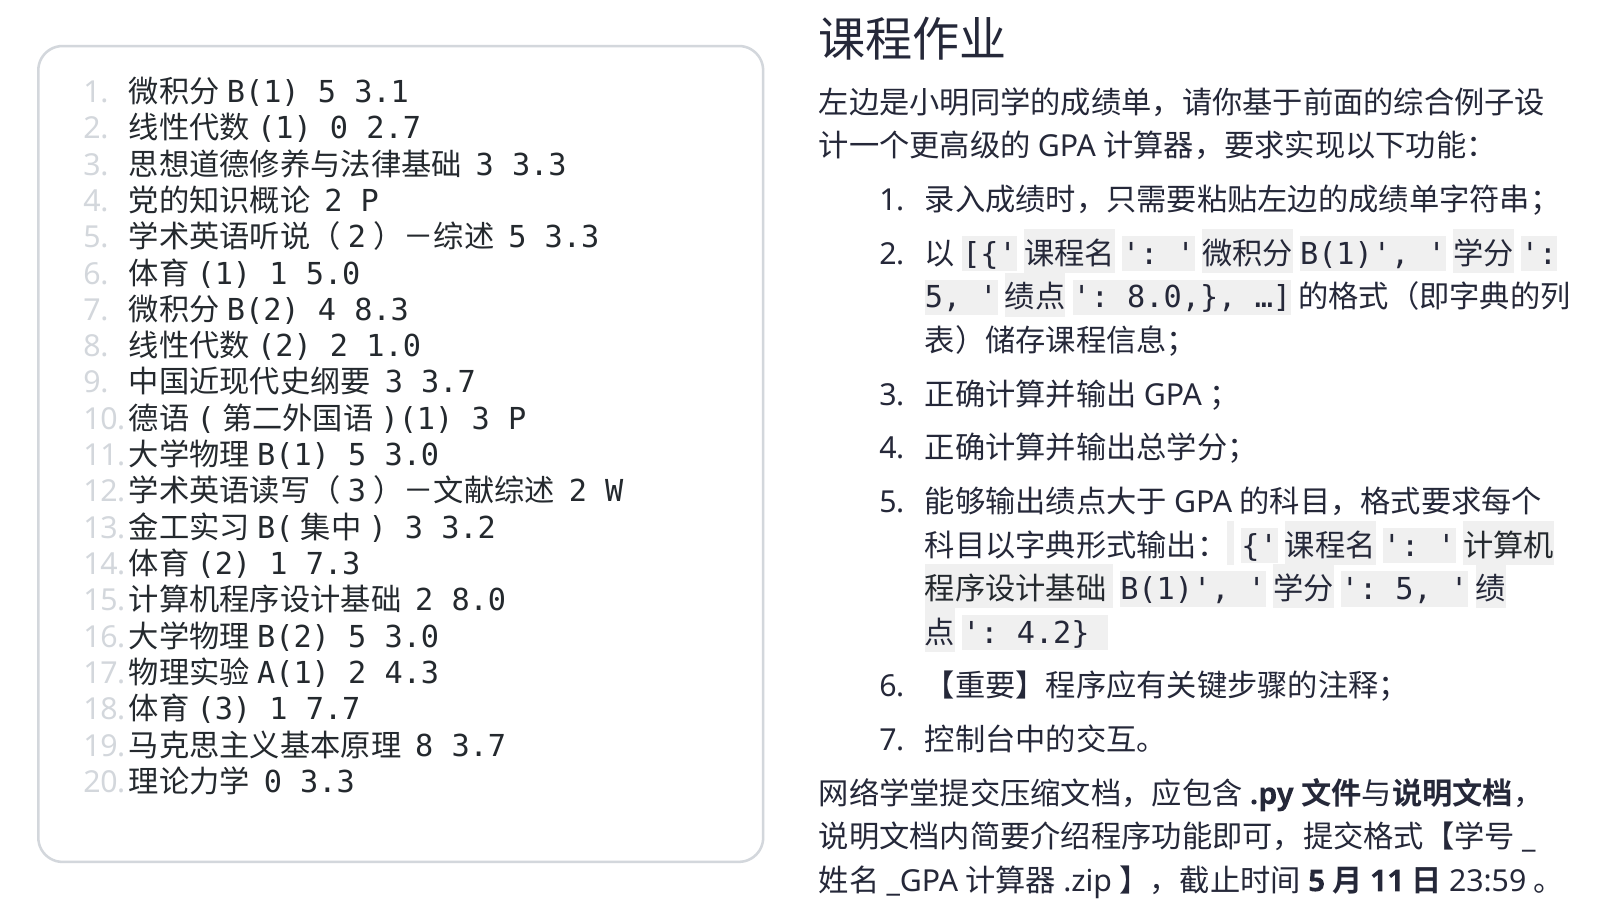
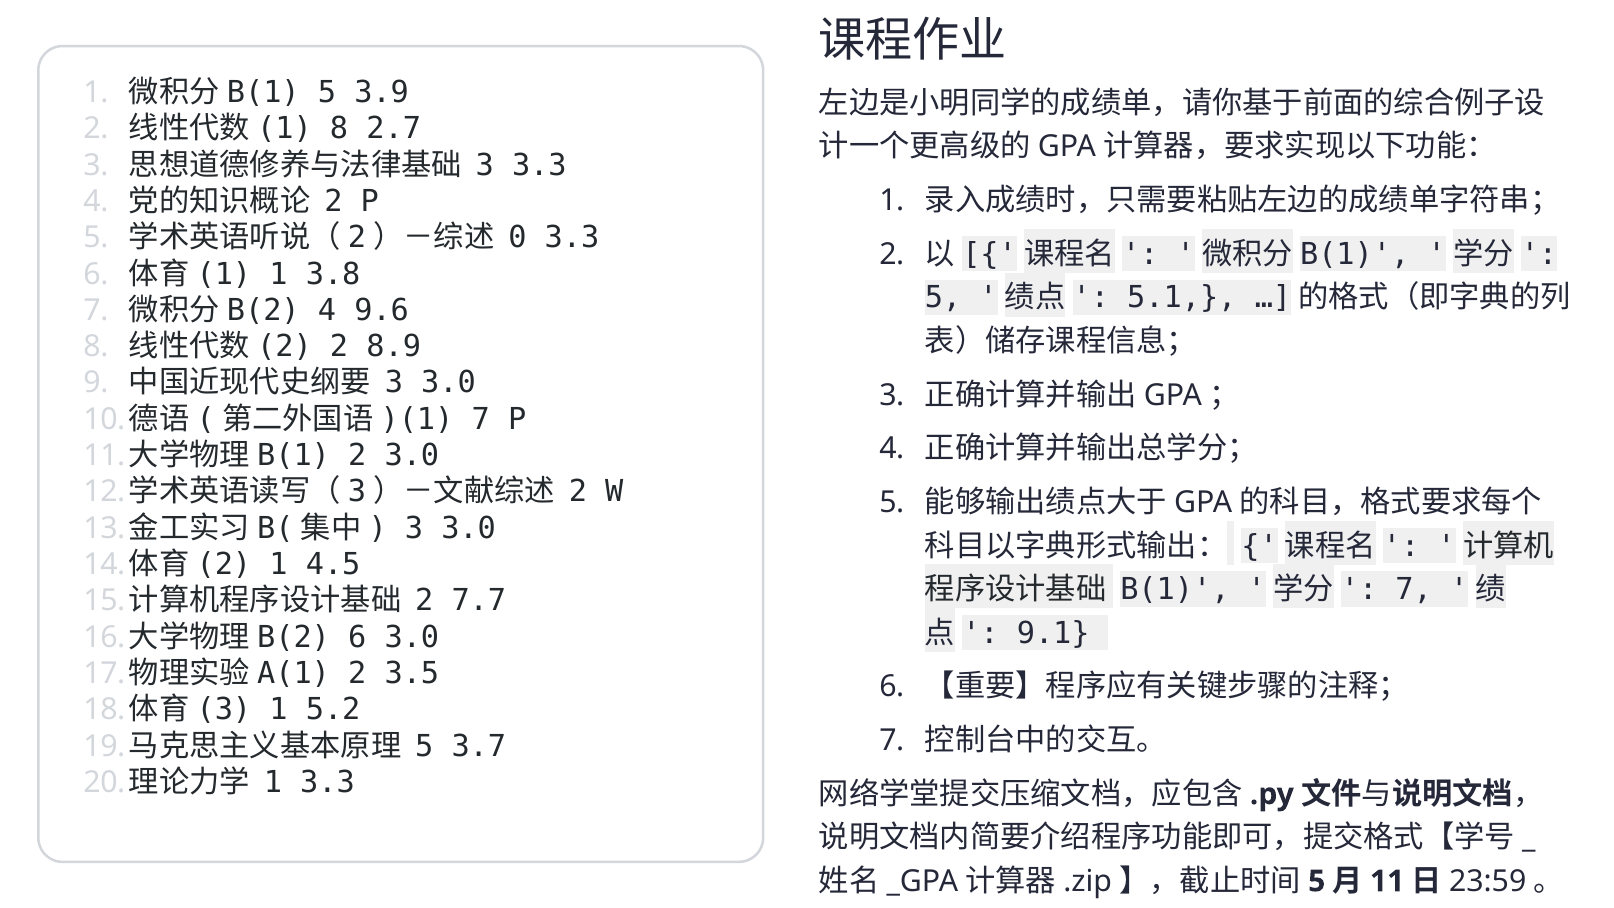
3.1: 3.1 -> 3.9 (382, 92)
0: 0 -> 8 (339, 129)
5: 5 -> 0 (517, 238)
5.0: 5.0 -> 3.8 (333, 274)
8.0: 8.0 -> 5.1 (1182, 298)
8.3: 8.3 -> 9.6 (382, 310)
1.0: 1.0 -> 8.9 (394, 347)
3.7: 3.7 -> 3.0 (449, 383)
3: 3 -> 7 (481, 419)
5: 5 -> 2 (357, 456)
3.2: 3.2 -> 3.0 (469, 528)
7.3: 7.3 -> 4.5 (333, 565)
5: 5 -> 7 (1414, 589)
2 8.0: 8.0 -> 7.7 (479, 601)
4.2: 4.2 -> 9.1 (1053, 633)
5: 5 -> 6 (357, 637)
4.3: 4.3 -> 3.5 (412, 673)
7.7: 7.7 -> 5.2 (333, 710)
8: 8 -> 5 (424, 746)
0: 0 -> 1 (273, 782)
